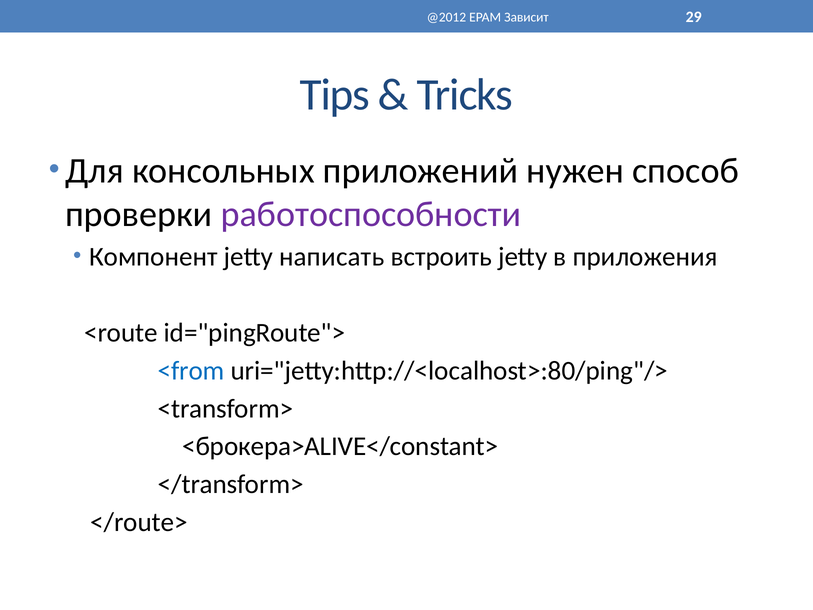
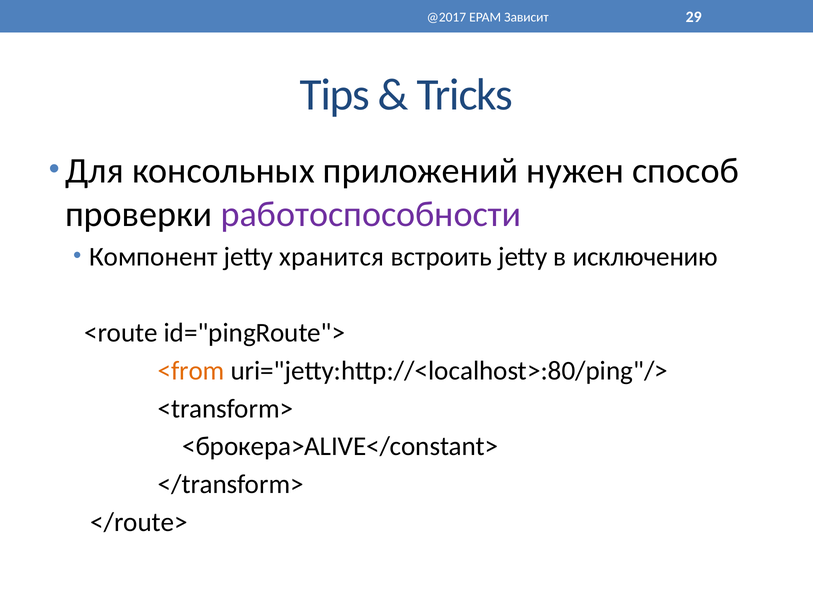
@2012: @2012 -> @2017 (446, 17)
написать: написать -> хранится (332, 257)
приложения: приложения -> исключению (645, 257)
<from colour: blue -> orange (191, 371)
